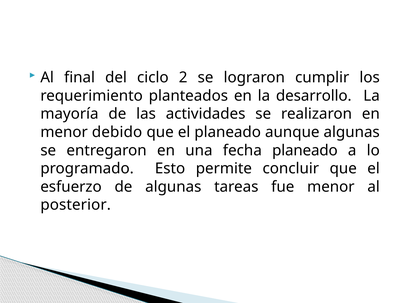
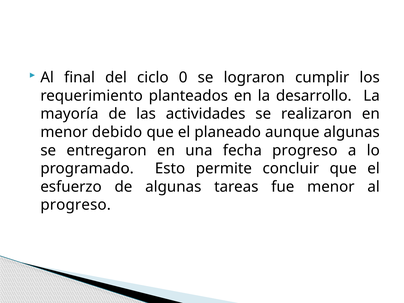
2: 2 -> 0 (183, 78)
fecha planeado: planeado -> progreso (305, 150)
posterior: posterior -> progreso (76, 205)
